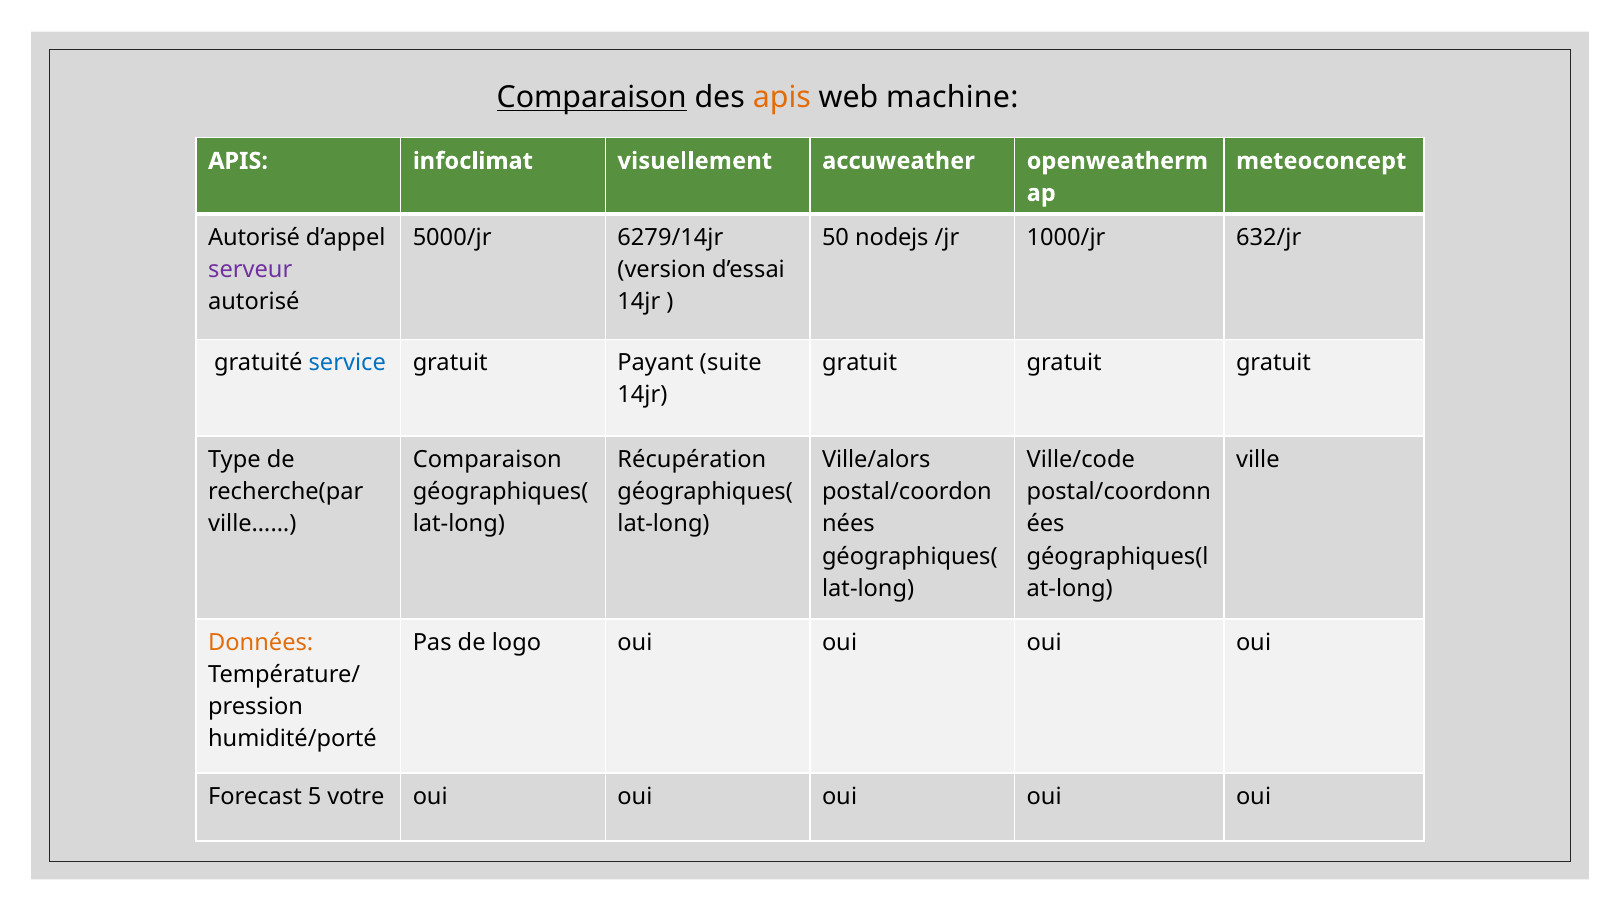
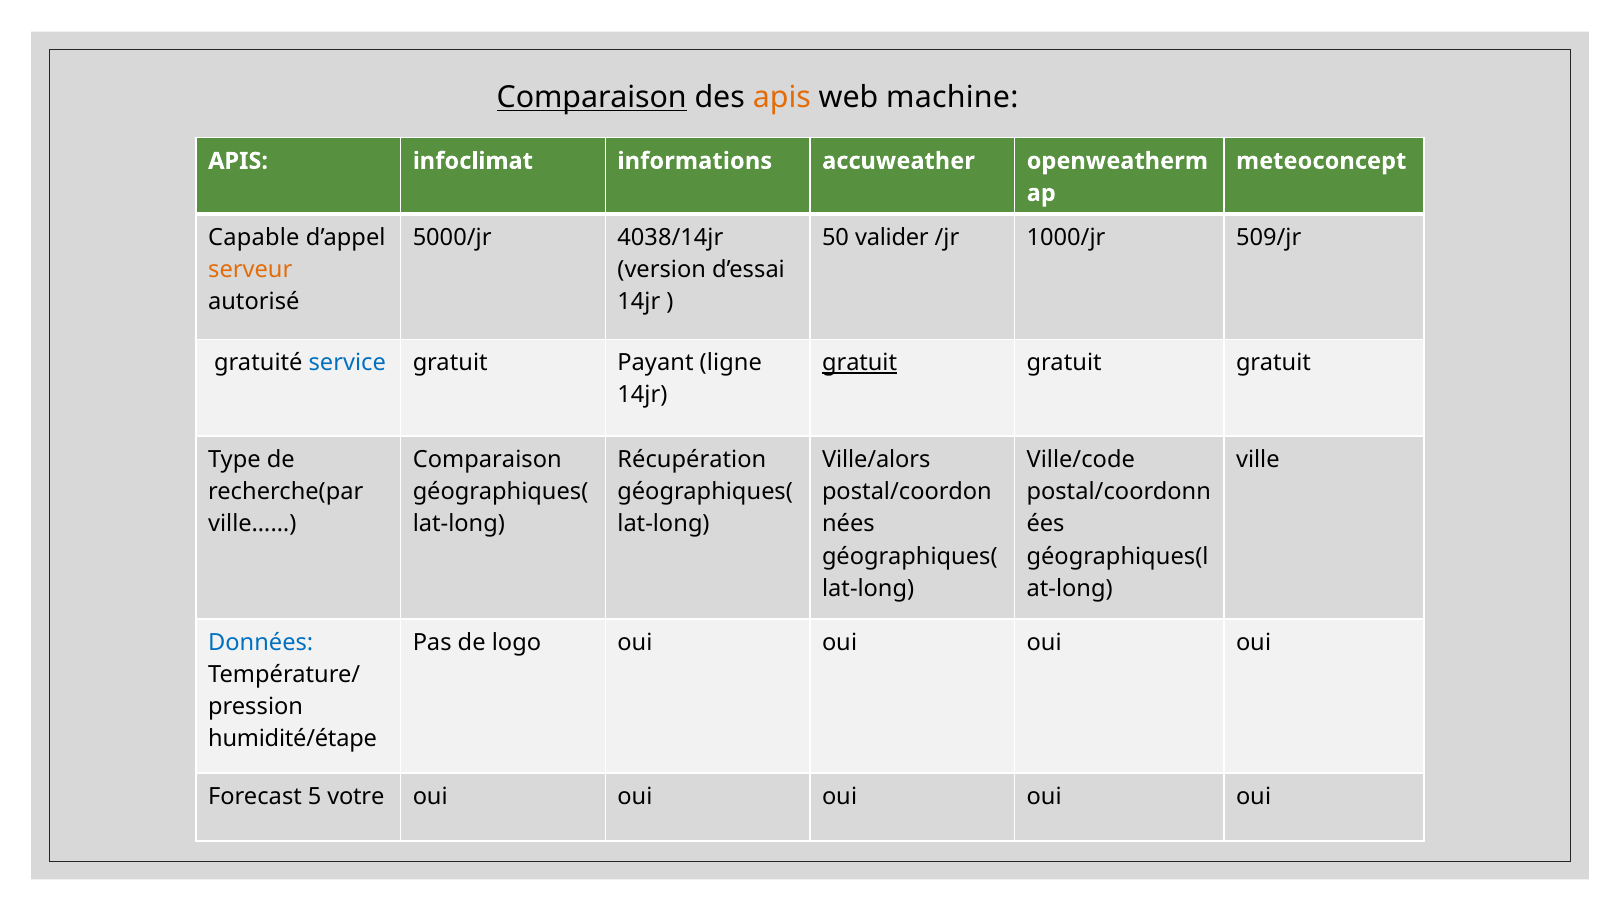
visuellement: visuellement -> informations (695, 161)
Autorisé: Autorisé -> Capable (254, 238)
6279/14jr: 6279/14jr -> 4038/14jr (670, 238)
nodejs: nodejs -> valider (892, 238)
632/jr: 632/jr -> 509/jr (1269, 238)
serveur colour: purple -> orange (250, 270)
suite: suite -> ligne (731, 363)
gratuit underline: none -> present (860, 363)
Données colour: orange -> blue (261, 643)
humidité/porté: humidité/porté -> humidité/étape (293, 739)
